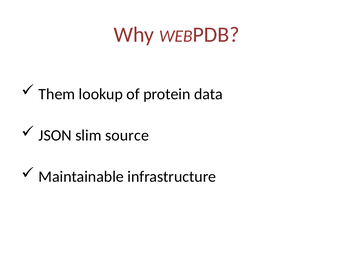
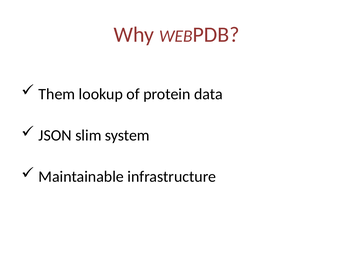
source: source -> system (127, 136)
